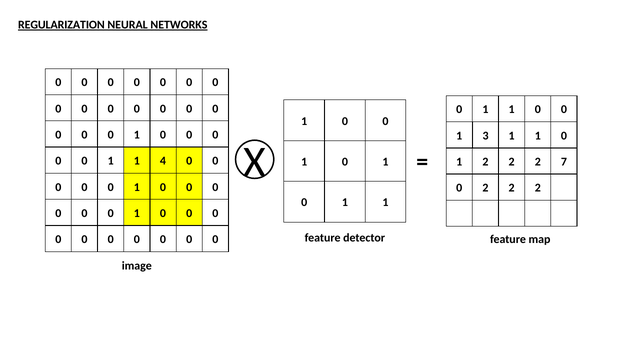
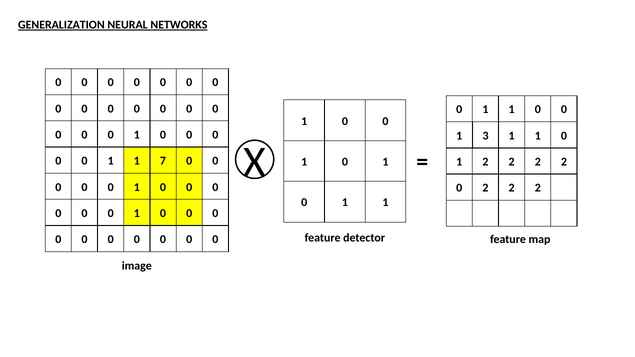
REGULARIZATION: REGULARIZATION -> GENERALIZATION (61, 25)
4: 4 -> 7 (163, 161)
2 2 2 7: 7 -> 2 (564, 162)
